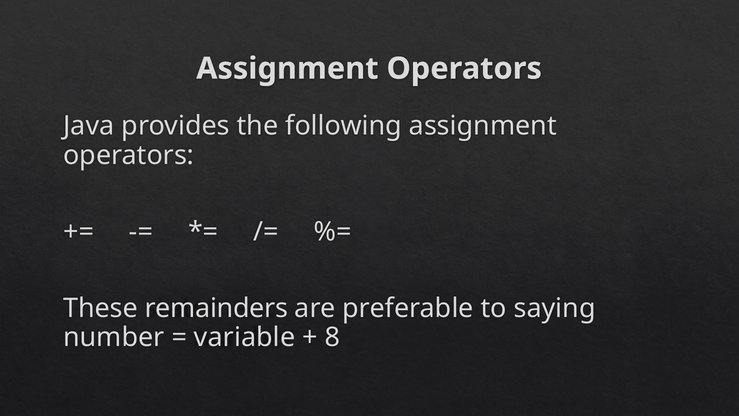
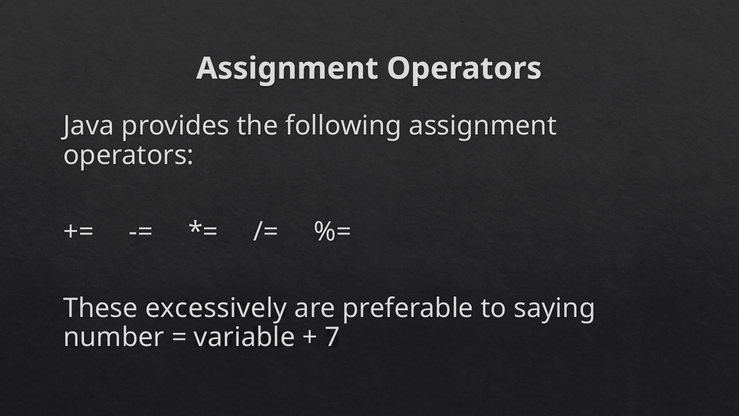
remainders: remainders -> excessively (216, 308)
8: 8 -> 7 (332, 337)
